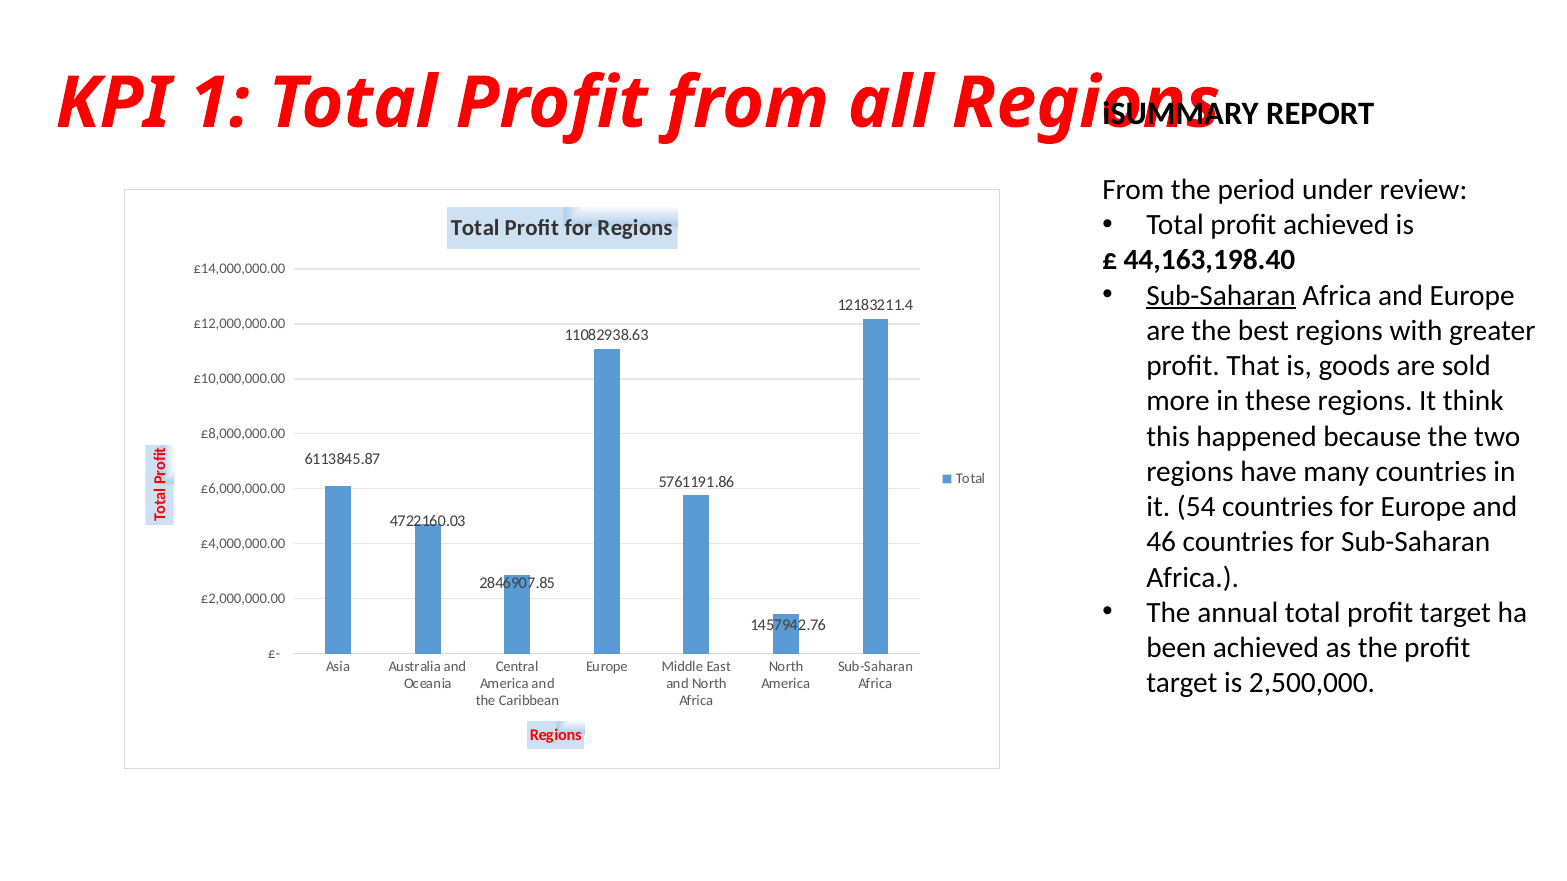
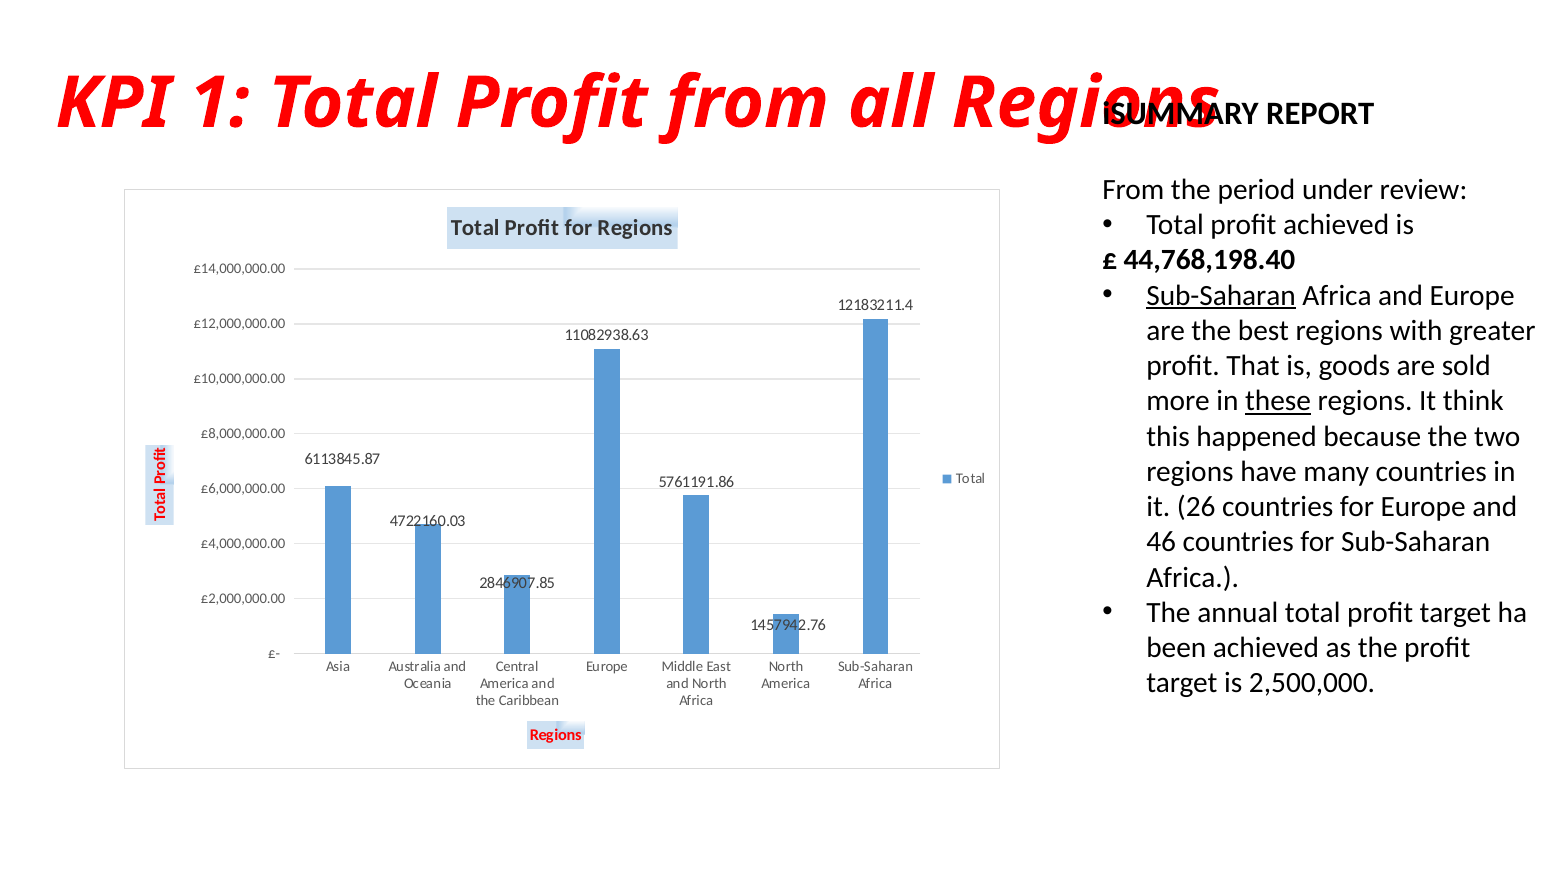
44,163,198.40: 44,163,198.40 -> 44,768,198.40 (1209, 260)
these underline: none -> present (1278, 401)
54: 54 -> 26 (1196, 507)
